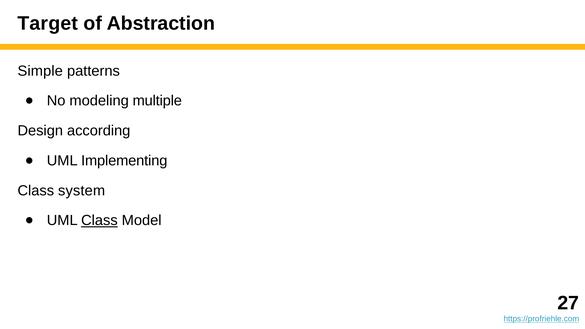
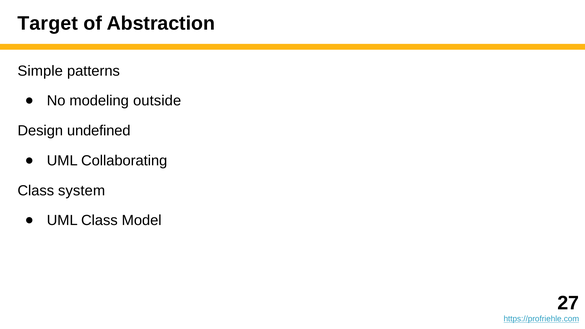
multiple: multiple -> outside (157, 101)
according: according -> undefined (99, 131)
Implementing: Implementing -> Collaborating (124, 161)
Class underline: present -> none (99, 221)
